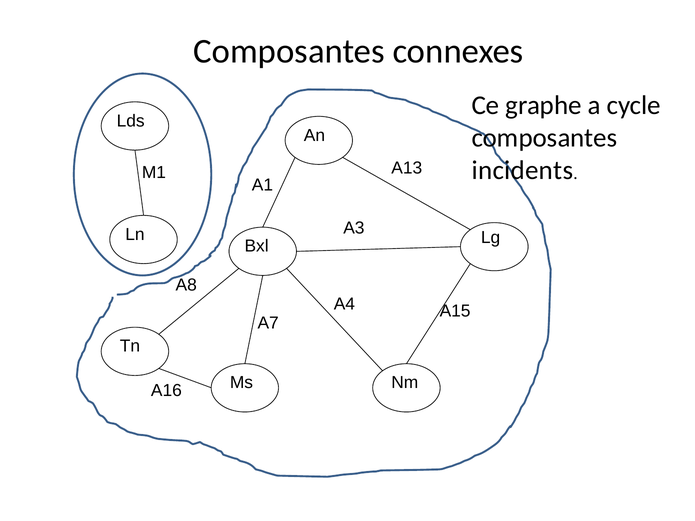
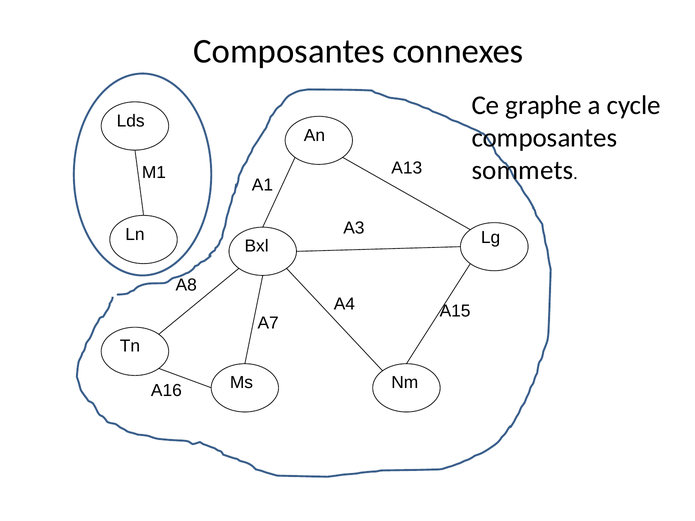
incidents: incidents -> sommets (522, 170)
